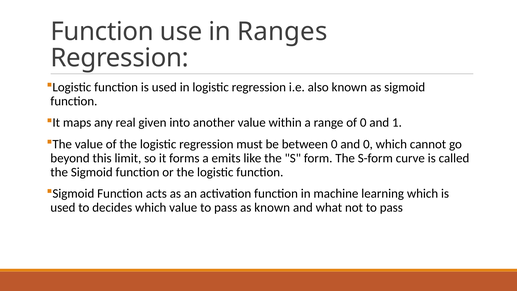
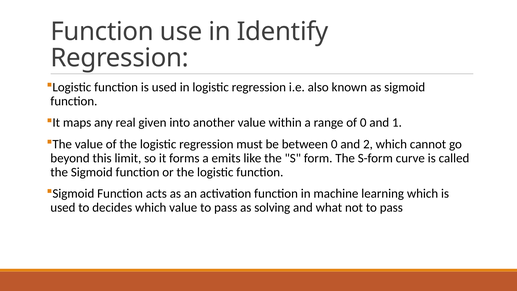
Ranges: Ranges -> Identify (282, 32)
and 0: 0 -> 2 (368, 144)
as known: known -> solving (272, 207)
